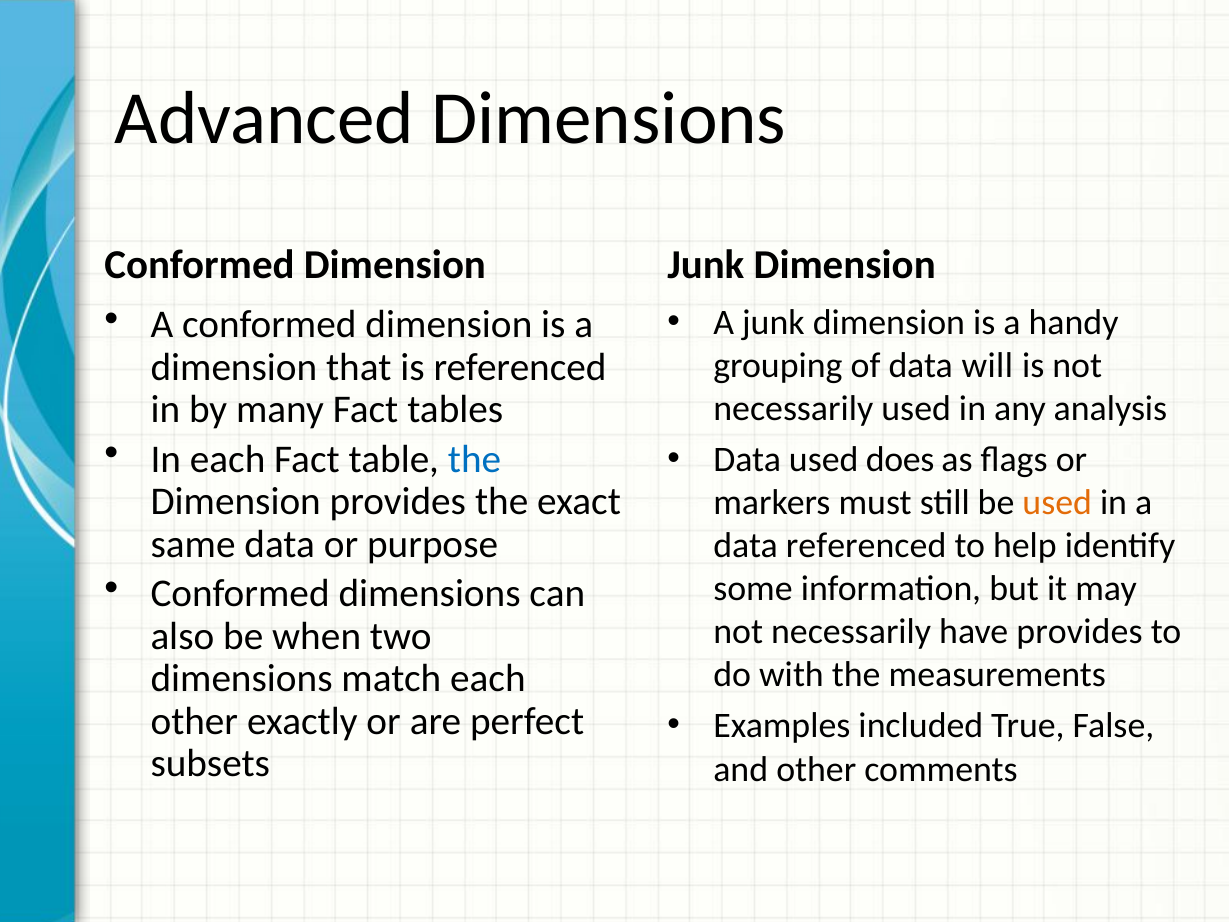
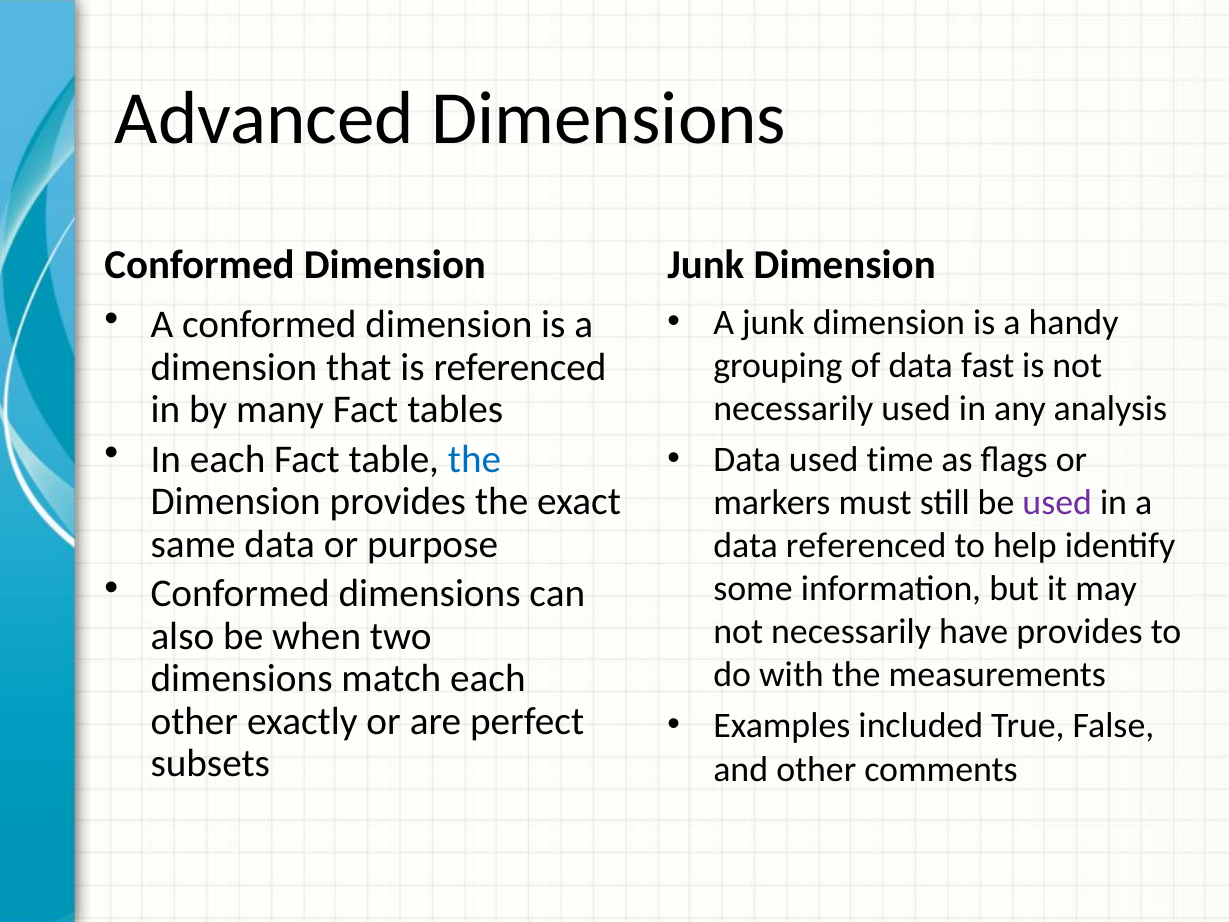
will: will -> fast (988, 365)
does: does -> time (900, 460)
used colour: orange -> purple (1057, 503)
